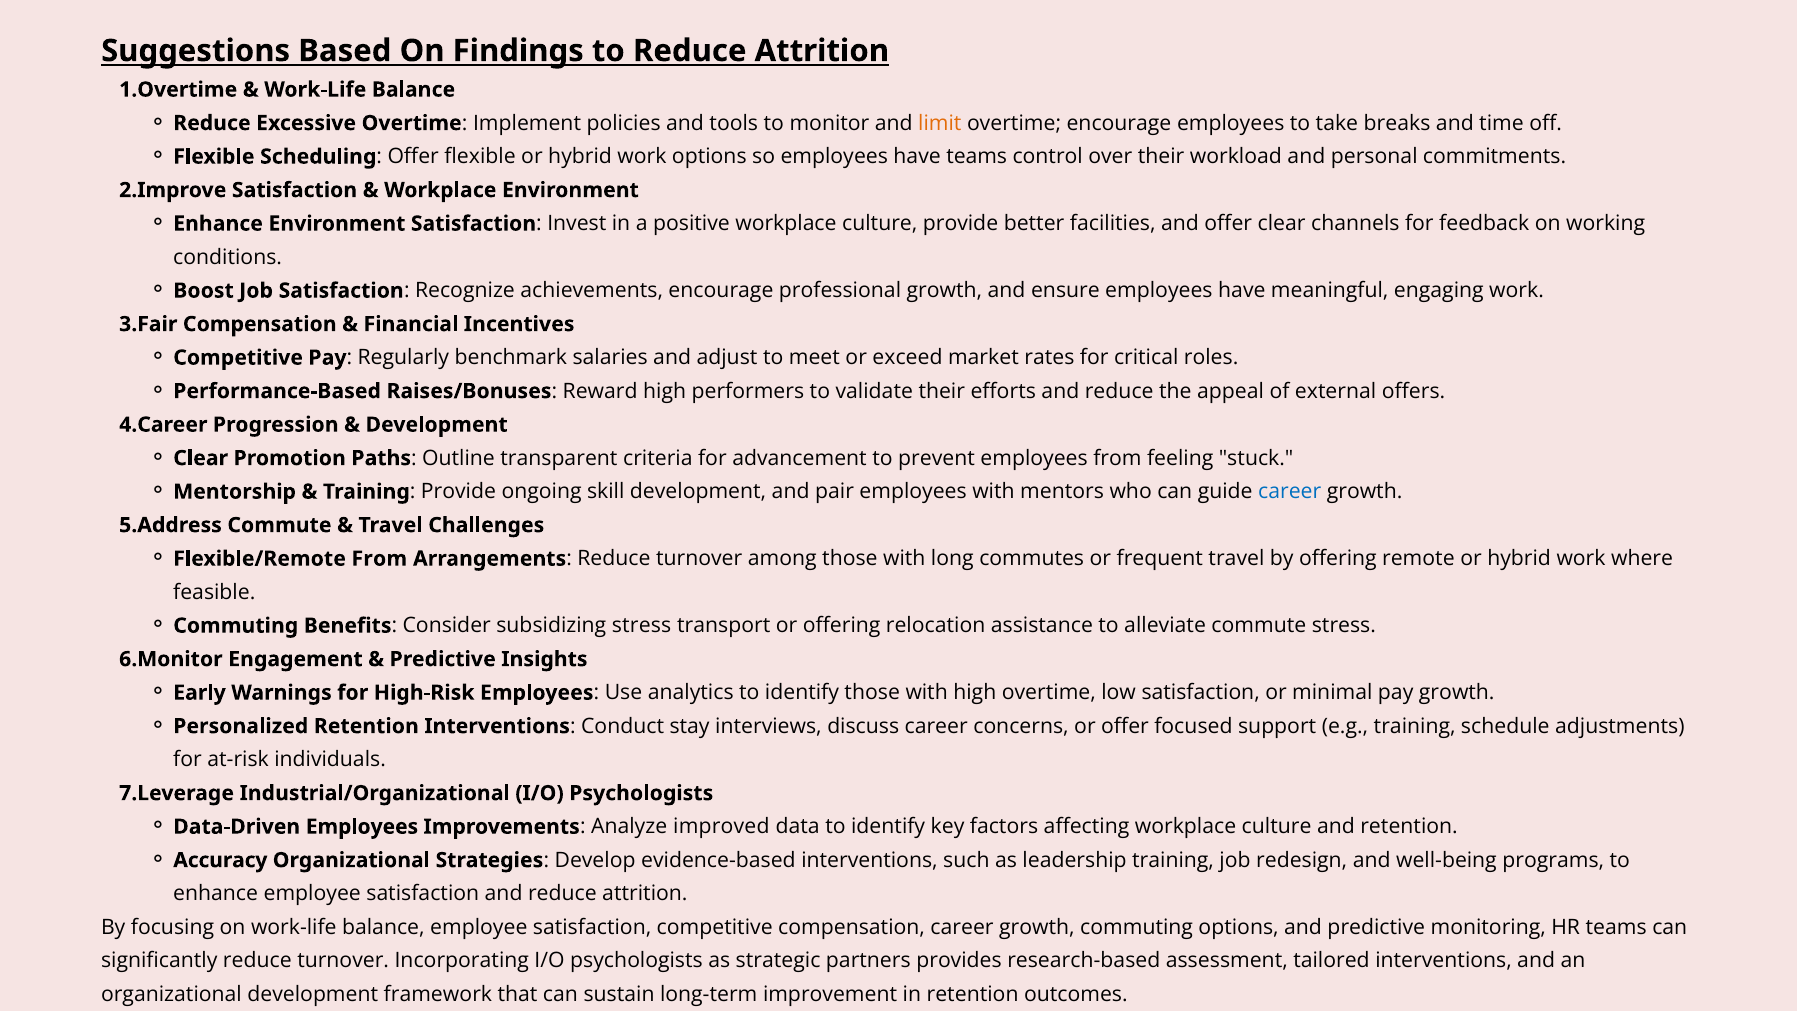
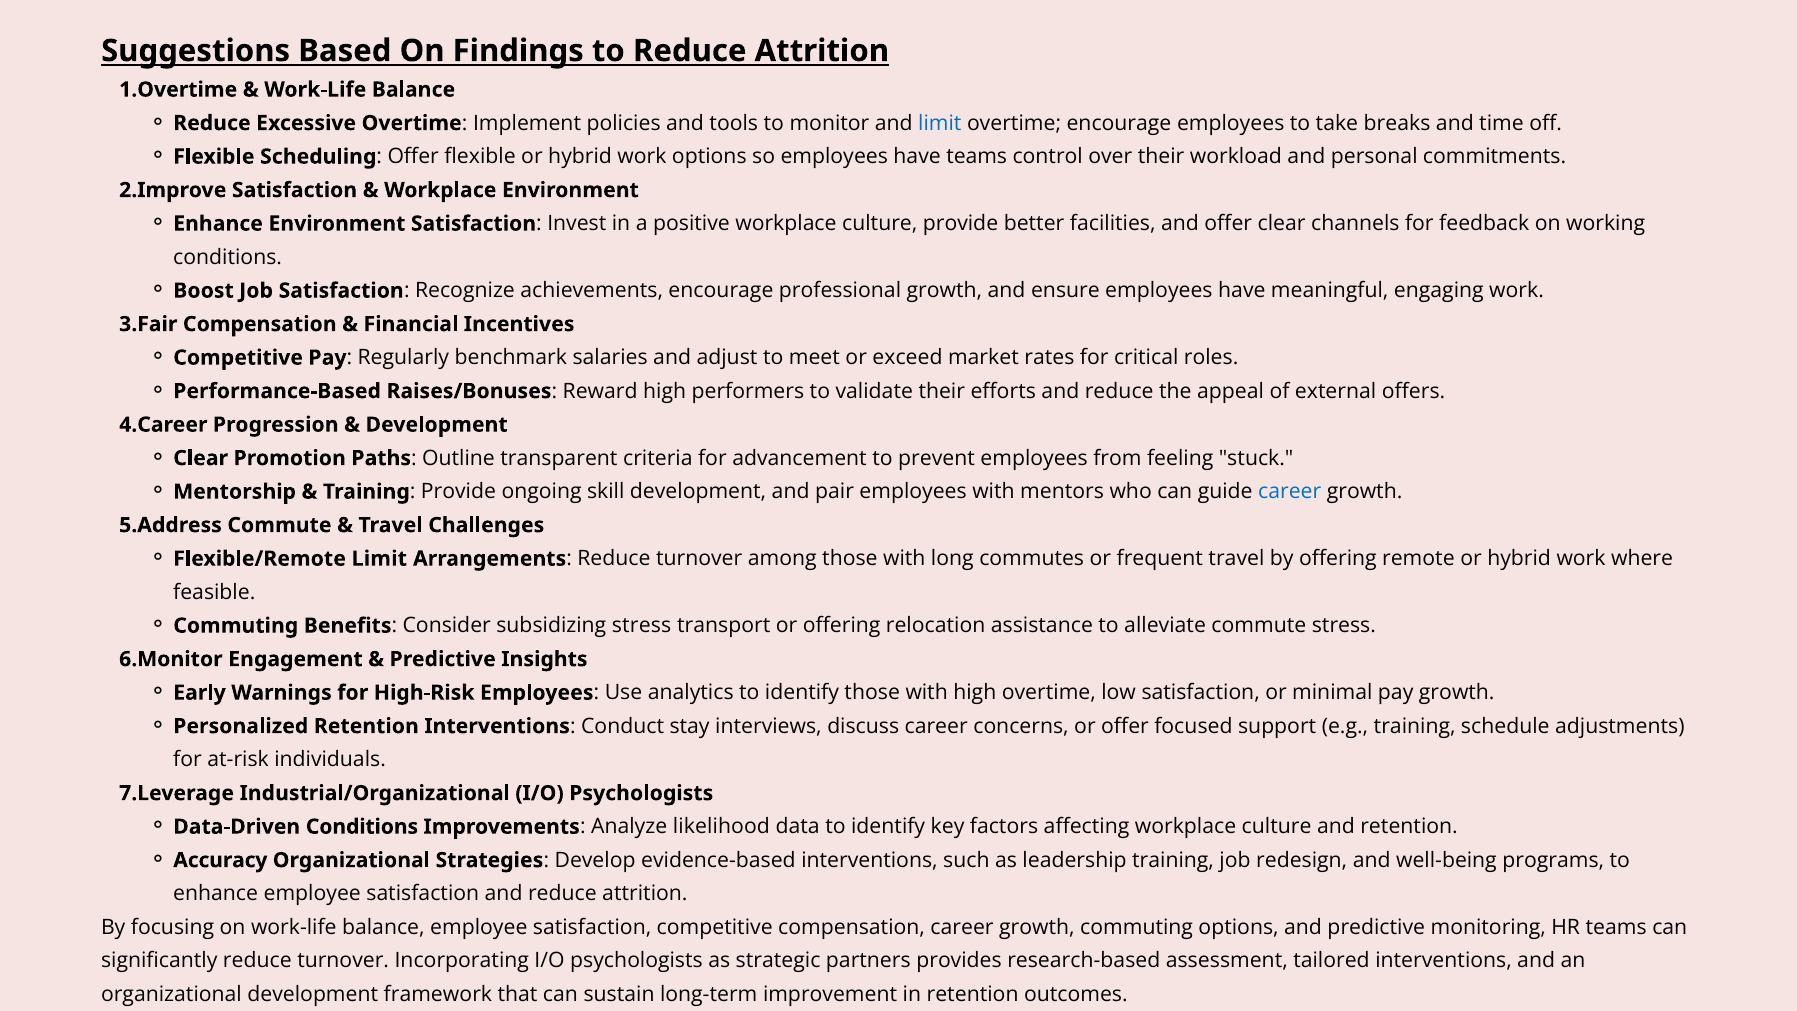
limit colour: orange -> blue (940, 123)
Flexible/Remote From: From -> Limit (379, 559)
Data-Driven Employees: Employees -> Conditions (362, 827)
improved: improved -> likelihood (721, 827)
